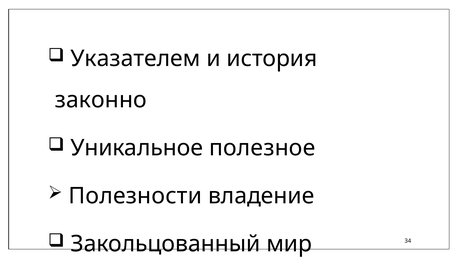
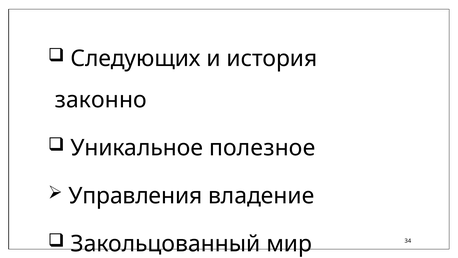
Указателем: Указателем -> Следующих (136, 59)
Полезности: Полезности -> Управления (135, 196)
